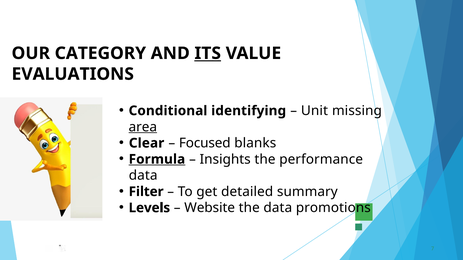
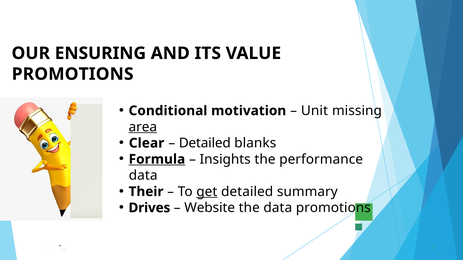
CATEGORY: CATEGORY -> ENSURING (100, 53)
ITS underline: present -> none (208, 53)
EVALUATIONS: EVALUATIONS -> PROMOTIONS (73, 74)
identifying: identifying -> motivation (249, 111)
Focused: Focused -> Detailed (205, 143)
Filter: Filter -> Their (146, 192)
get underline: none -> present (207, 192)
Levels: Levels -> Drives (149, 208)
